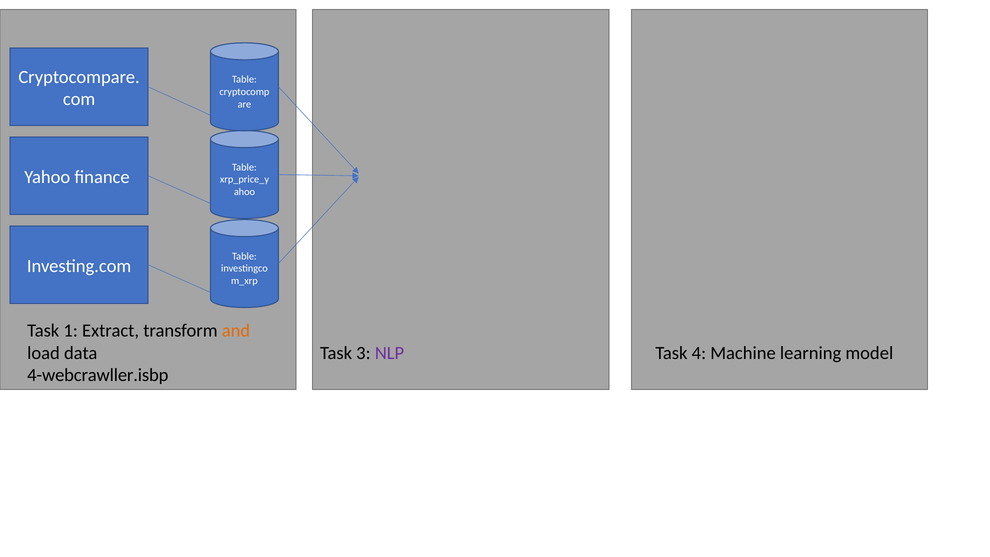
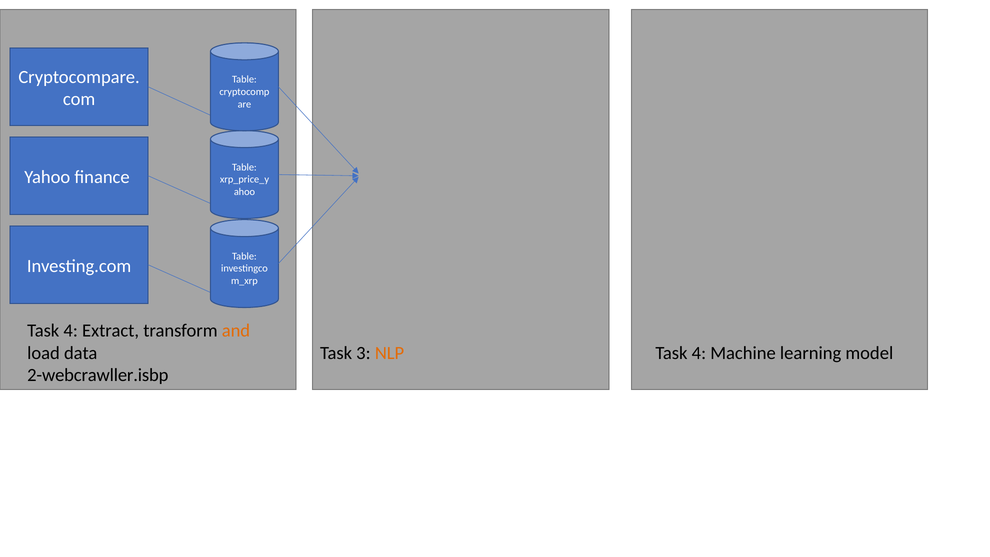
1: 1 -> 4 (71, 331)
NLP colour: purple -> orange (390, 353)
4-webcrawller.isbp: 4-webcrawller.isbp -> 2-webcrawller.isbp (98, 375)
